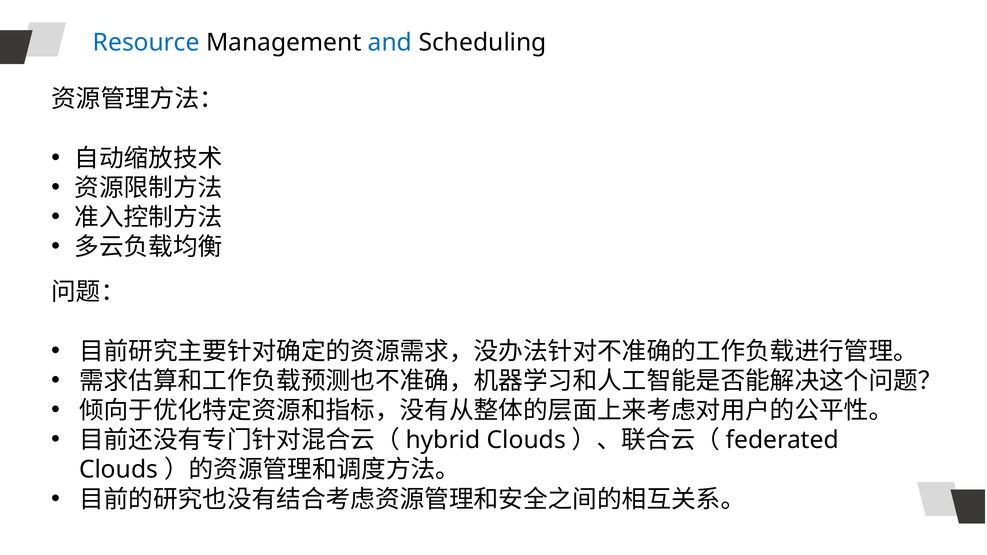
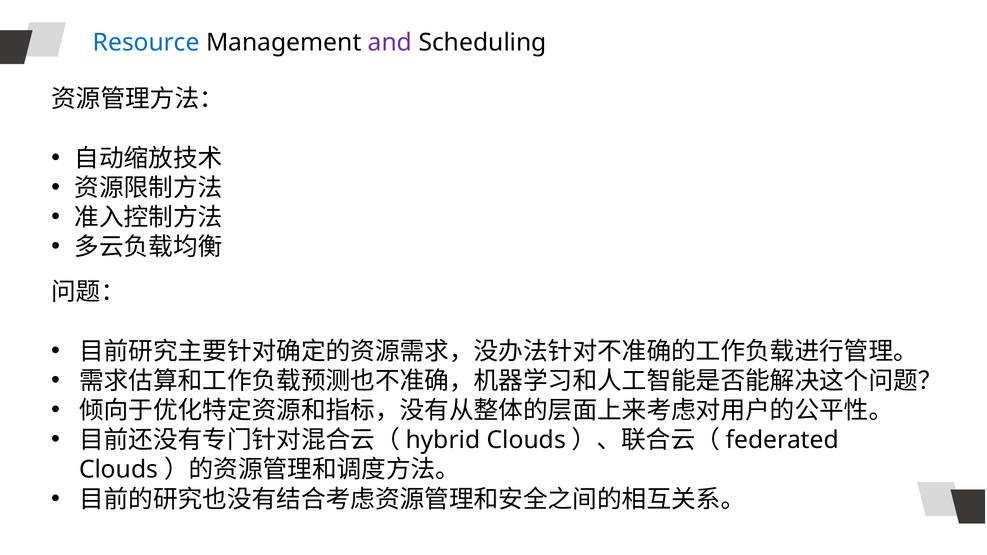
and colour: blue -> purple (390, 43)
